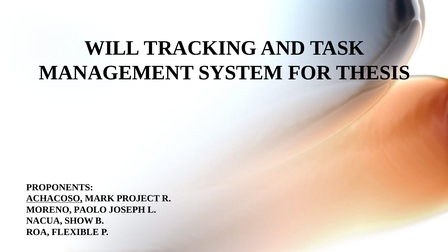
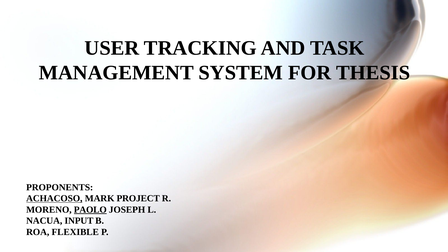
WILL: WILL -> USER (112, 48)
PAOLO underline: none -> present (90, 210)
SHOW: SHOW -> INPUT (79, 221)
